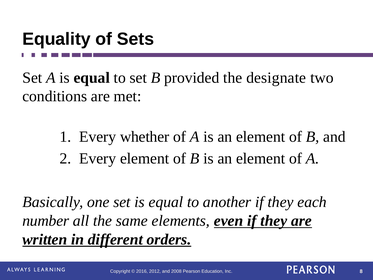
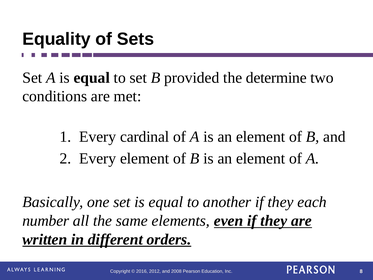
designate: designate -> determine (276, 78)
whether: whether -> cardinal (145, 137)
